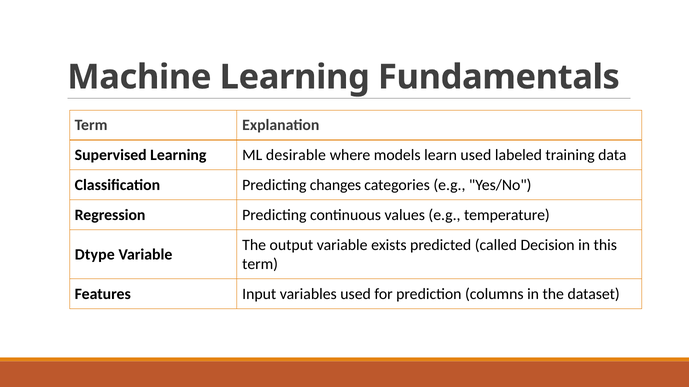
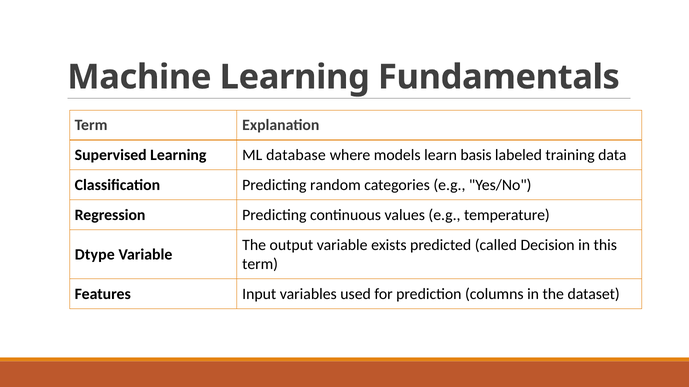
desirable: desirable -> database (296, 155)
learn used: used -> basis (476, 155)
changes: changes -> random (335, 185)
